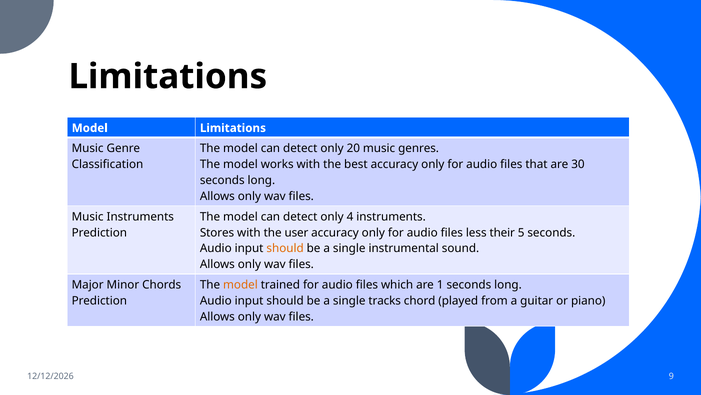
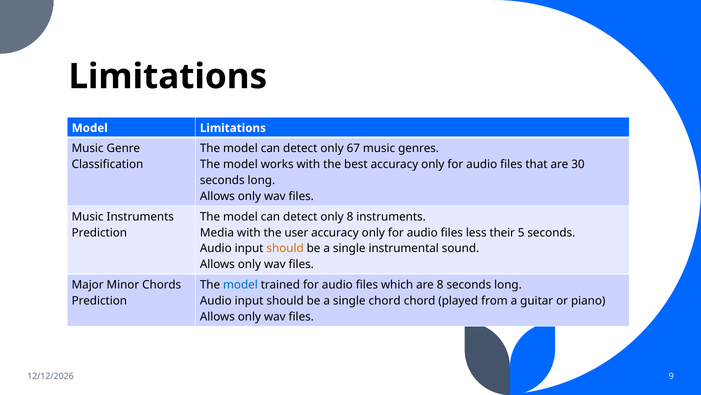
20: 20 -> 67 (353, 148)
only 4: 4 -> 8 (350, 216)
Stores: Stores -> Media (217, 232)
model colour: orange -> blue (240, 284)
are 1: 1 -> 8 (440, 284)
single tracks: tracks -> chord (385, 300)
